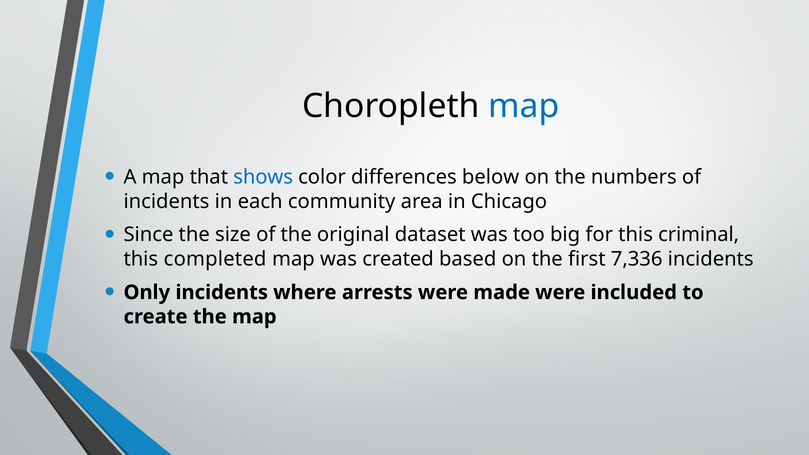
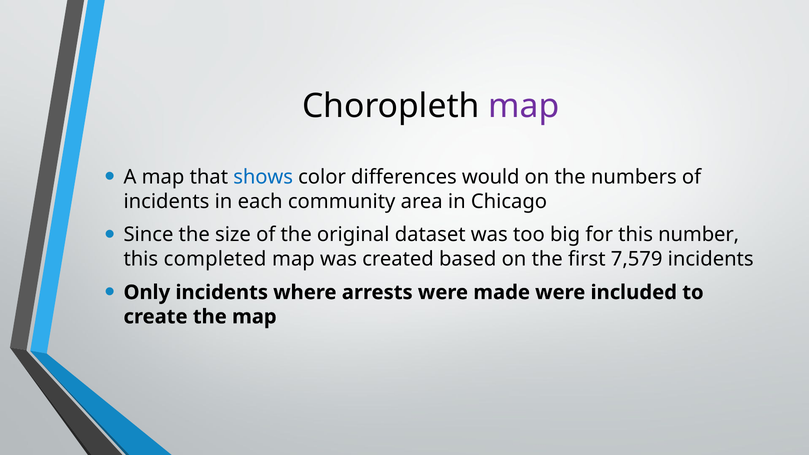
map colour: blue -> purple (524, 106)
below: below -> would (491, 177)
criminal: criminal -> number (699, 235)
7,336: 7,336 -> 7,579 (637, 259)
